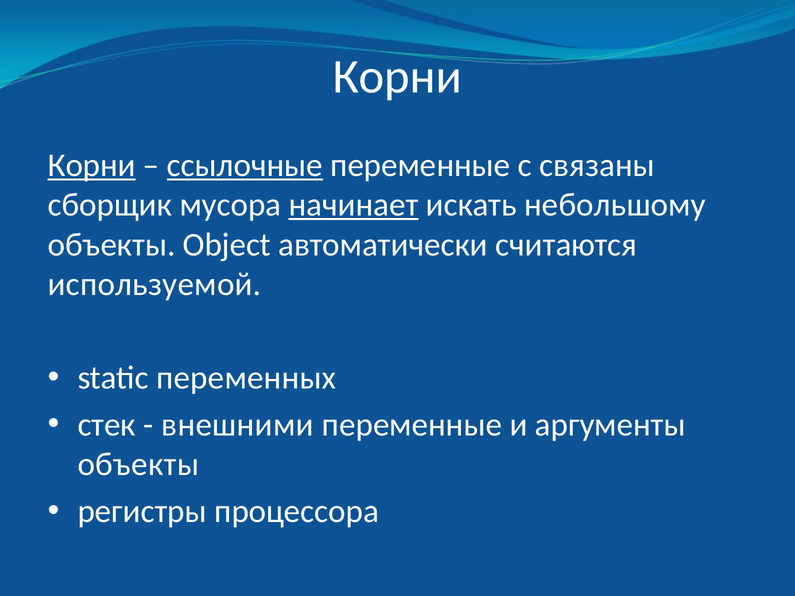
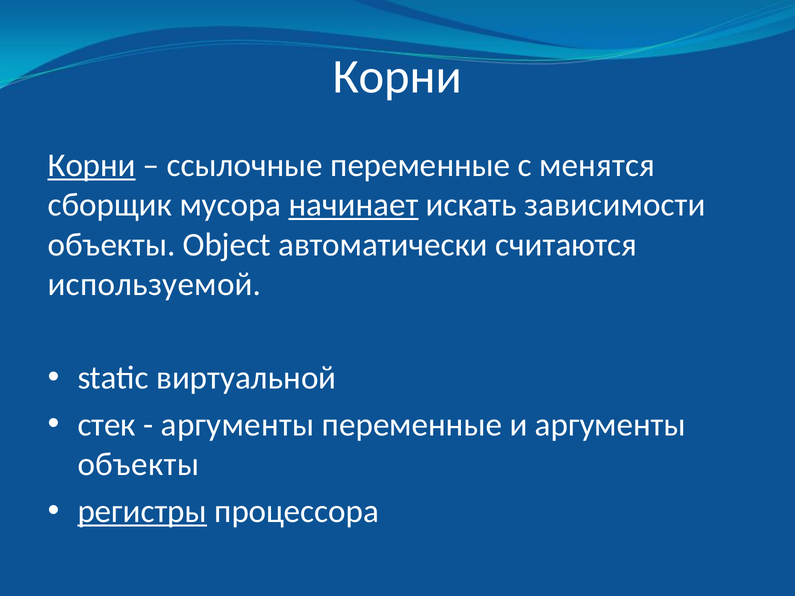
ссылочные underline: present -> none (245, 165)
связаны: связаны -> менятся (597, 165)
небольшому: небольшому -> зависимости (615, 205)
переменных: переменных -> виртуальной (246, 378)
внешними: внешними -> аргументы (238, 425)
регистры underline: none -> present (142, 512)
